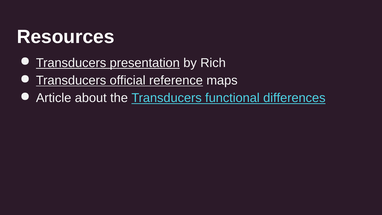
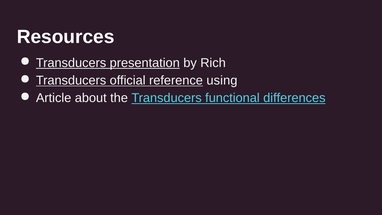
maps: maps -> using (222, 80)
